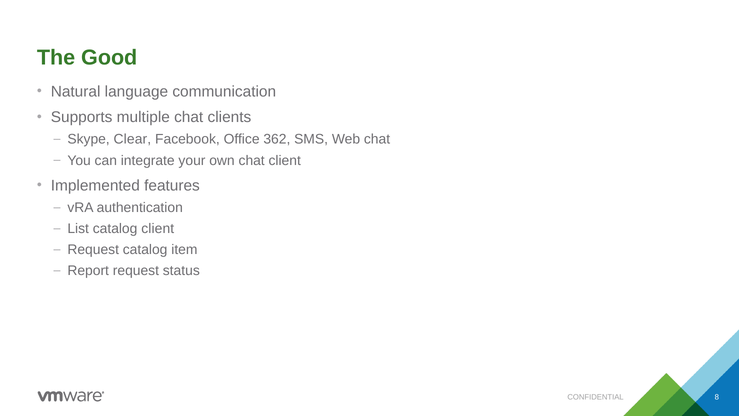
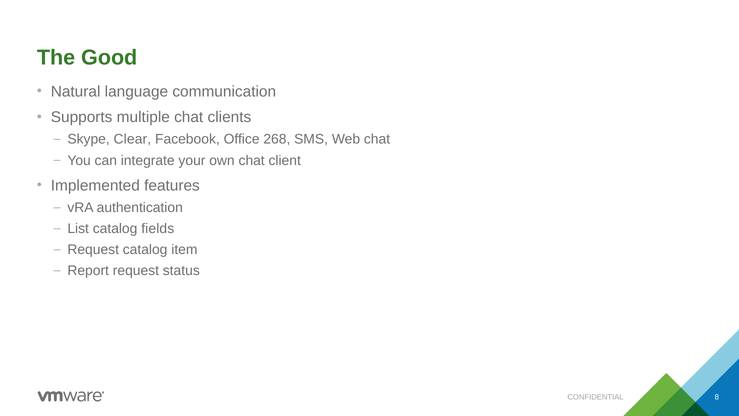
362: 362 -> 268 (277, 139)
catalog client: client -> fields (158, 228)
